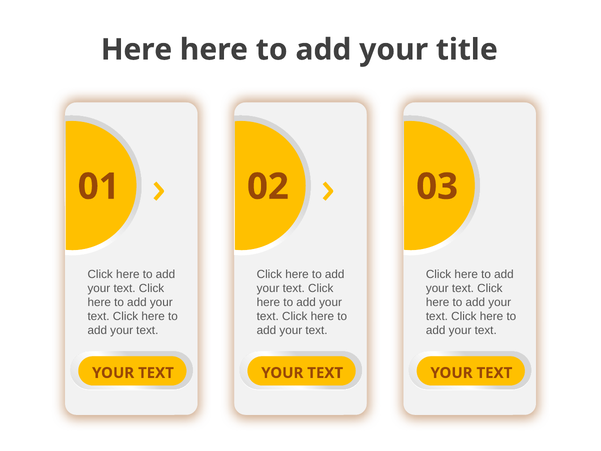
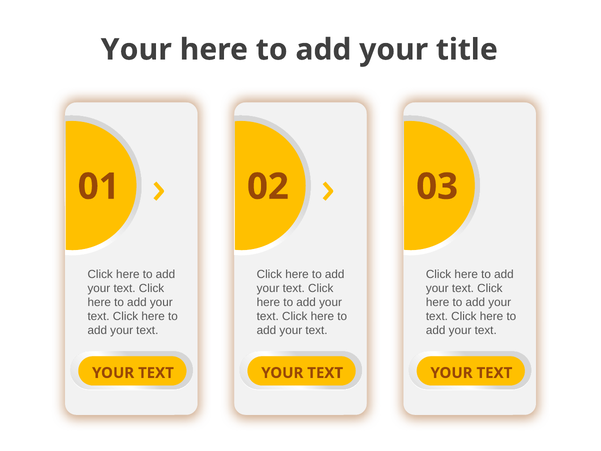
Here: Here -> Your (136, 50)
